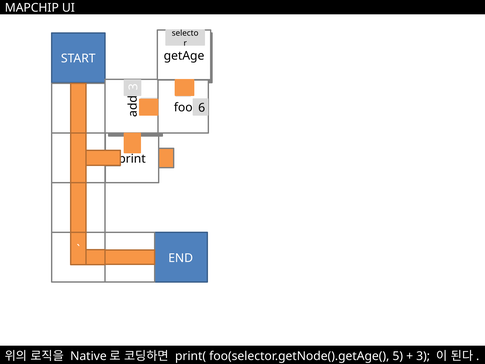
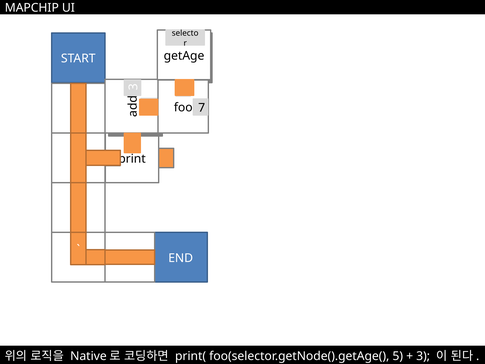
6: 6 -> 7 (202, 108)
